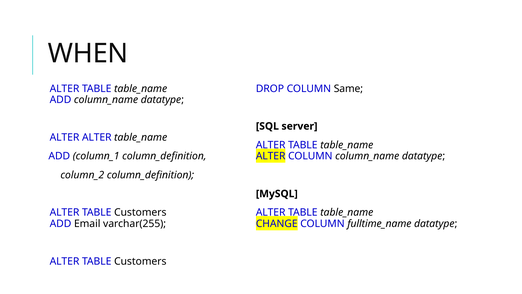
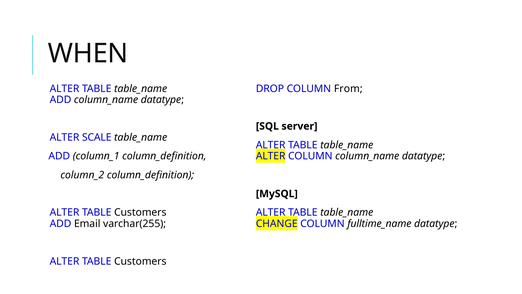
Same: Same -> From (348, 89)
ALTER ALTER: ALTER -> SCALE (97, 137)
